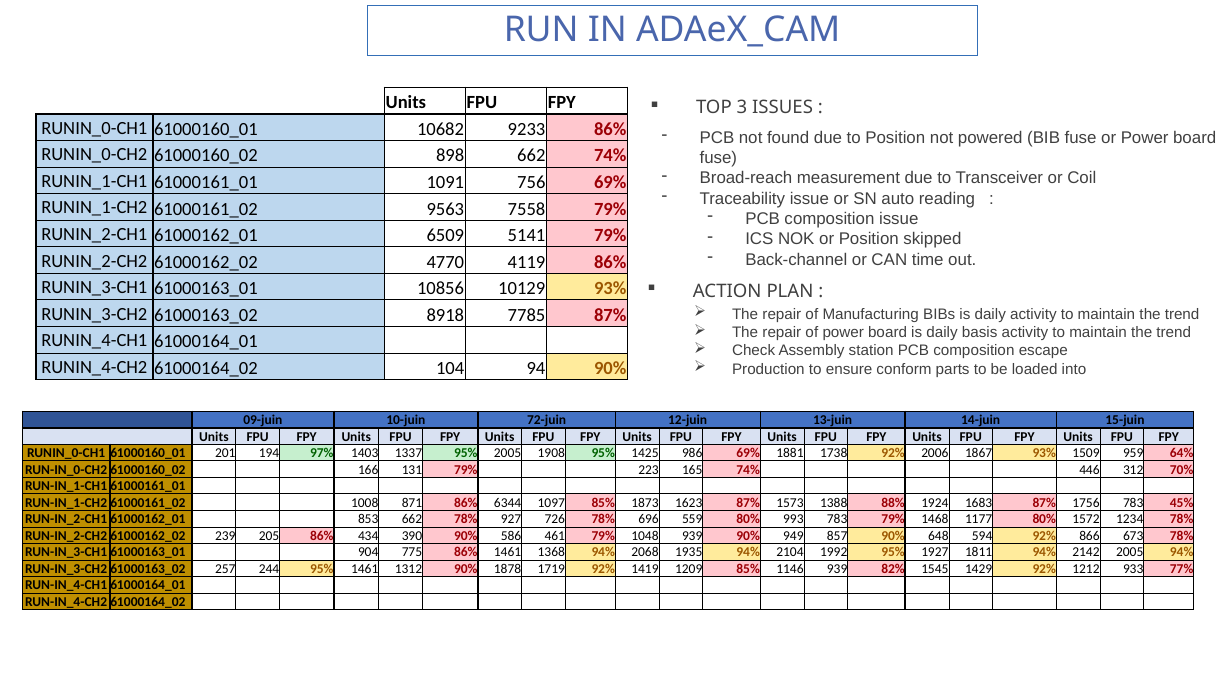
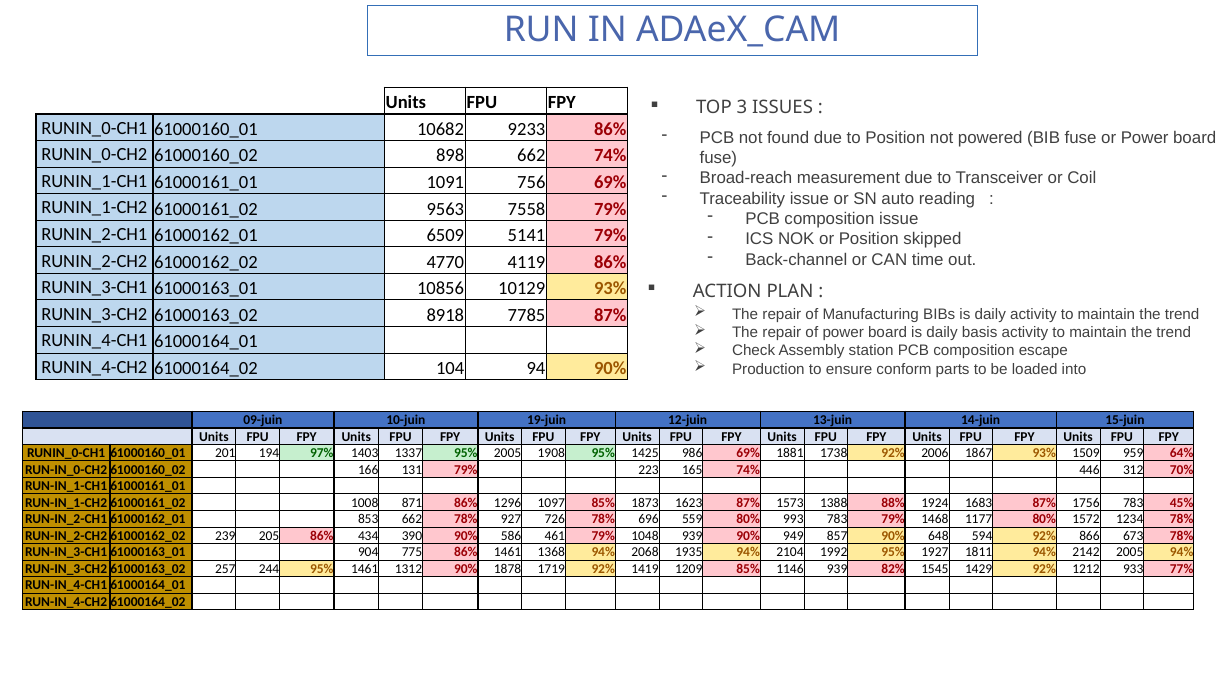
72-juin: 72-juin -> 19-juin (547, 420)
6344: 6344 -> 1296 (508, 503)
